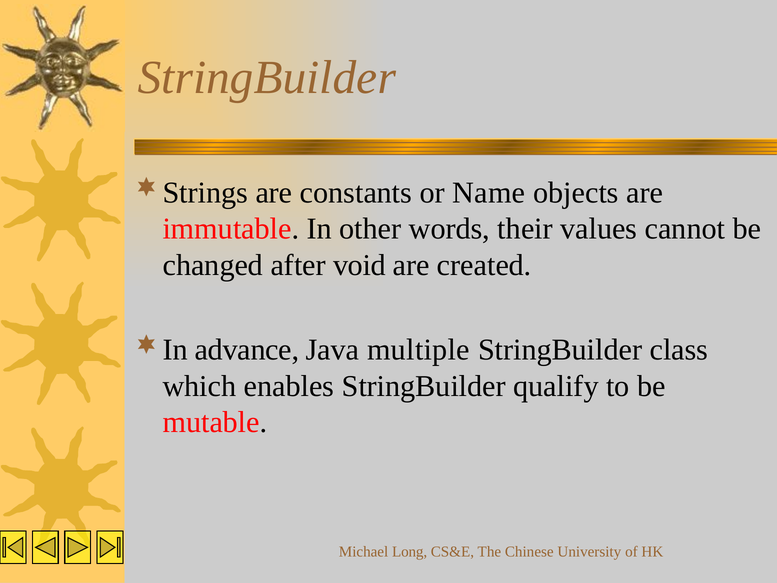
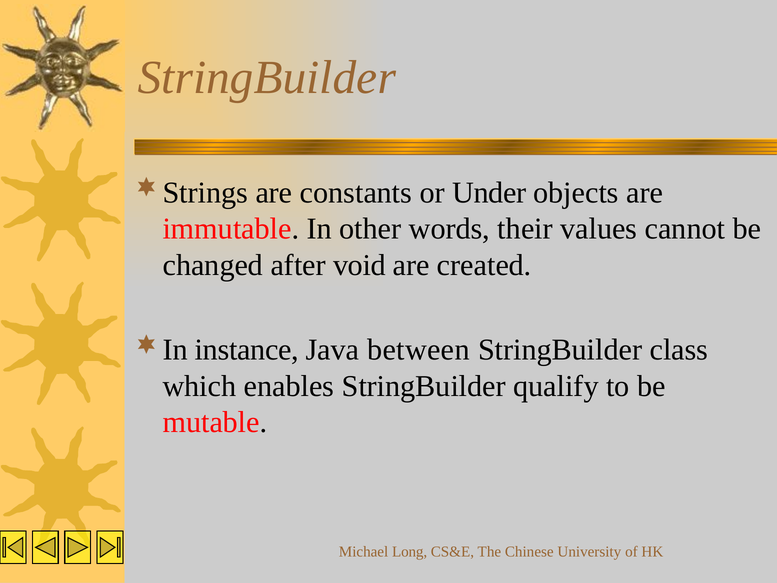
Name: Name -> Under (489, 193)
advance: advance -> instance (247, 350)
multiple: multiple -> between (419, 350)
